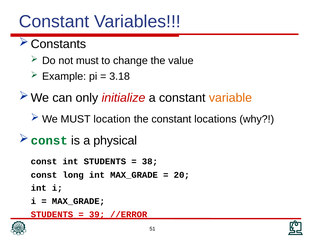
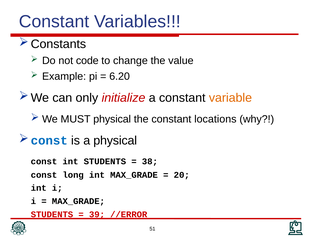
not must: must -> code (87, 61)
3.18: 3.18 -> 6.20 (120, 77)
MUST location: location -> physical (112, 120)
const colour: green -> blue (49, 141)
